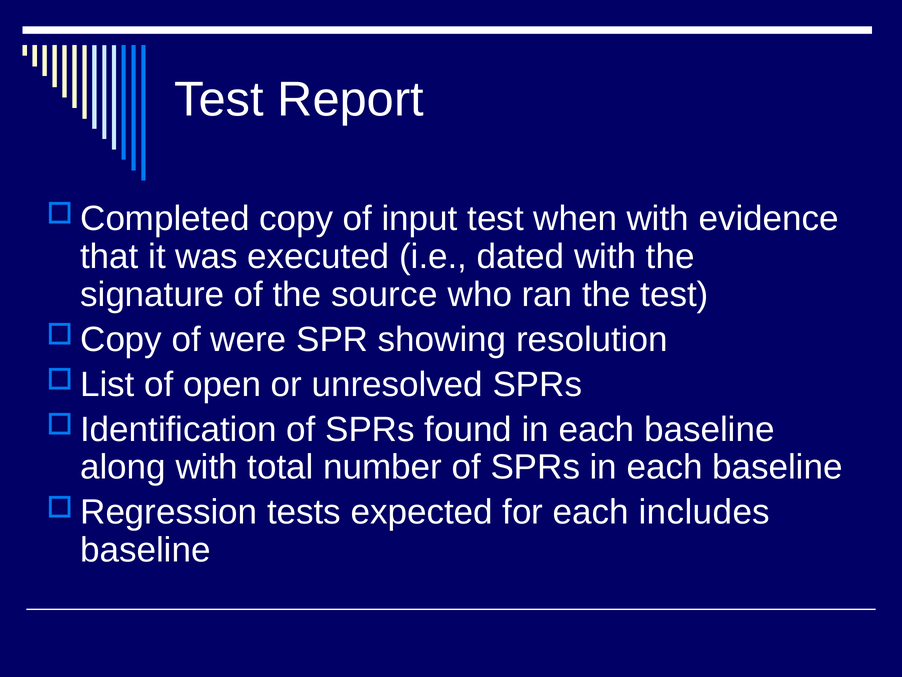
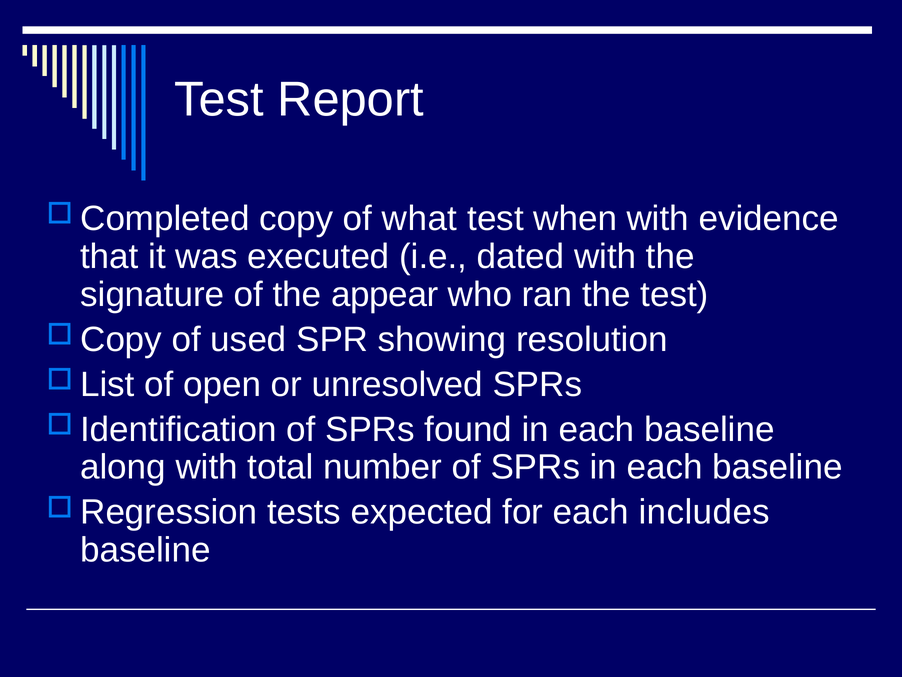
input: input -> what (420, 219)
source: source -> appear (385, 294)
were: were -> used (248, 339)
